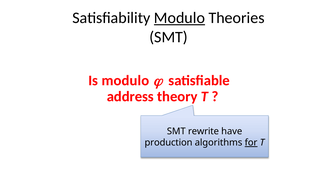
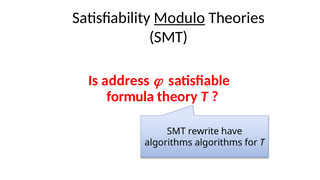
Is modulo: modulo -> address (125, 81)
address: address -> formula (130, 96)
production: production -> algorithms (168, 143)
for underline: present -> none (251, 143)
